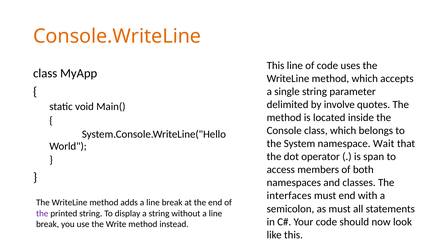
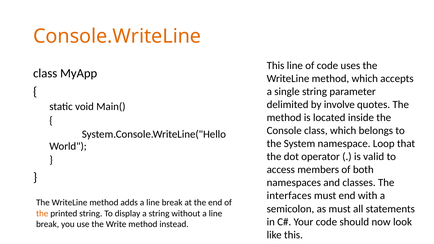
Wait: Wait -> Loop (384, 144)
span: span -> valid (374, 157)
the colour: purple -> orange (42, 213)
